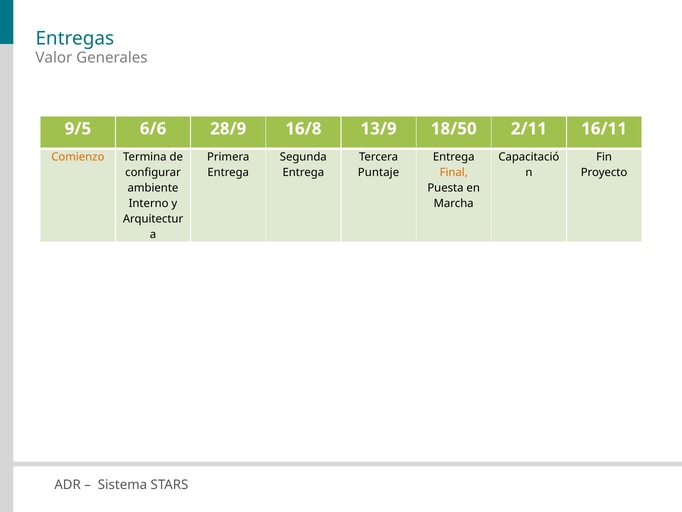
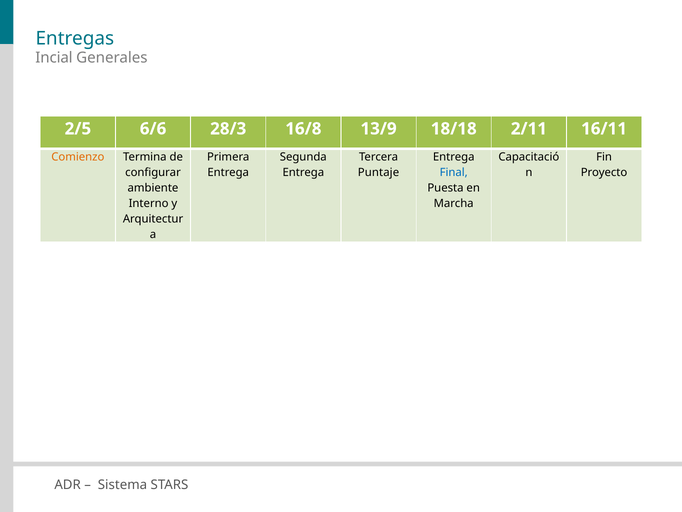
Valor: Valor -> Incial (54, 58)
9/5: 9/5 -> 2/5 (78, 129)
28/9: 28/9 -> 28/3 (228, 129)
18/50: 18/50 -> 18/18 (454, 129)
Final colour: orange -> blue (454, 172)
